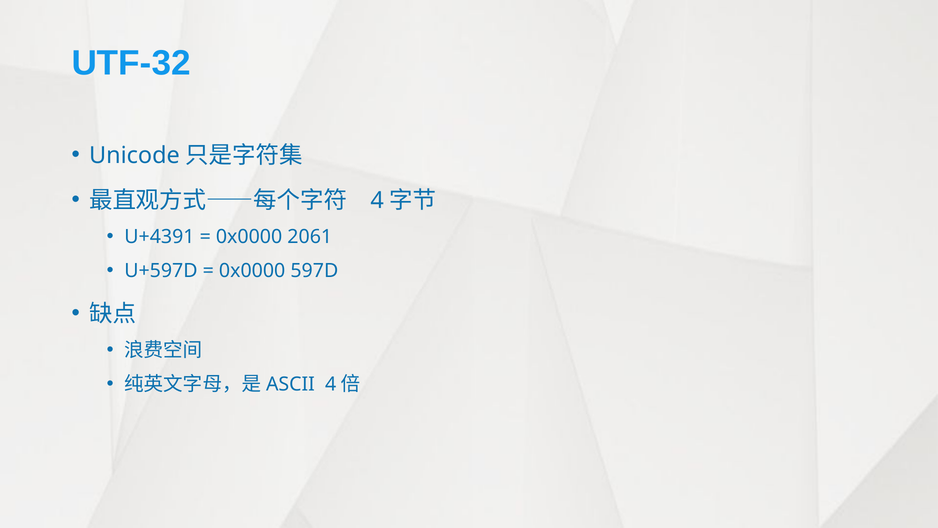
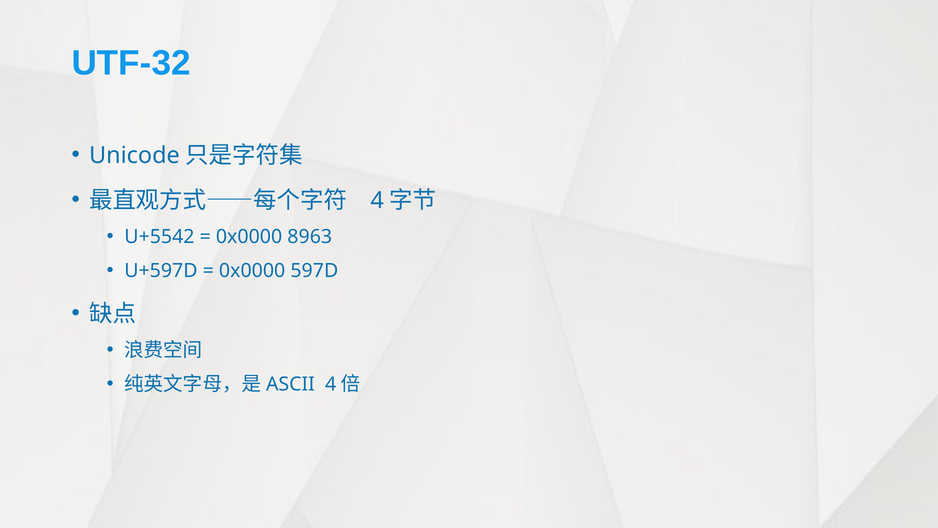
U+4391: U+4391 -> U+5542 (159, 237)
2061: 2061 -> 8963 (310, 237)
